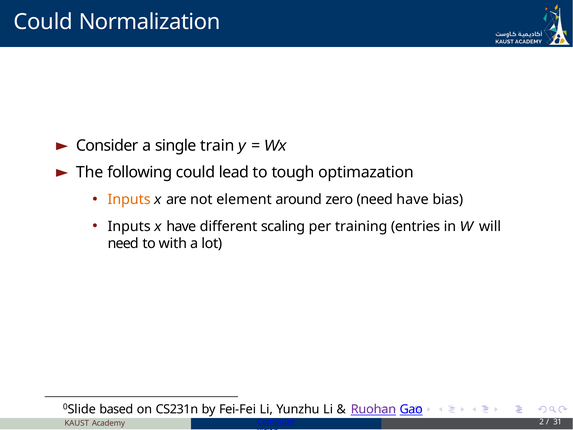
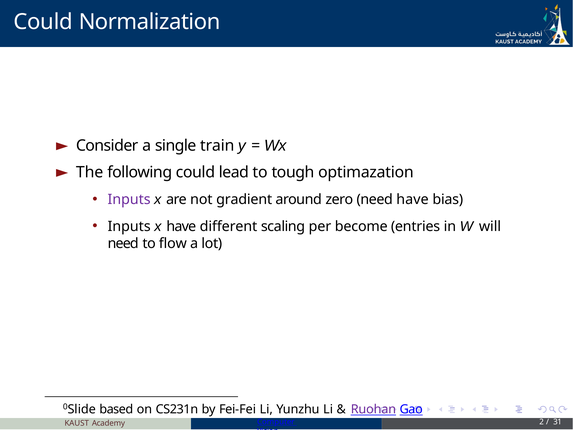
Inputs colour: orange -> purple (129, 200)
element: element -> gradient (244, 200)
training: training -> become (361, 226)
with: with -> flow (173, 244)
